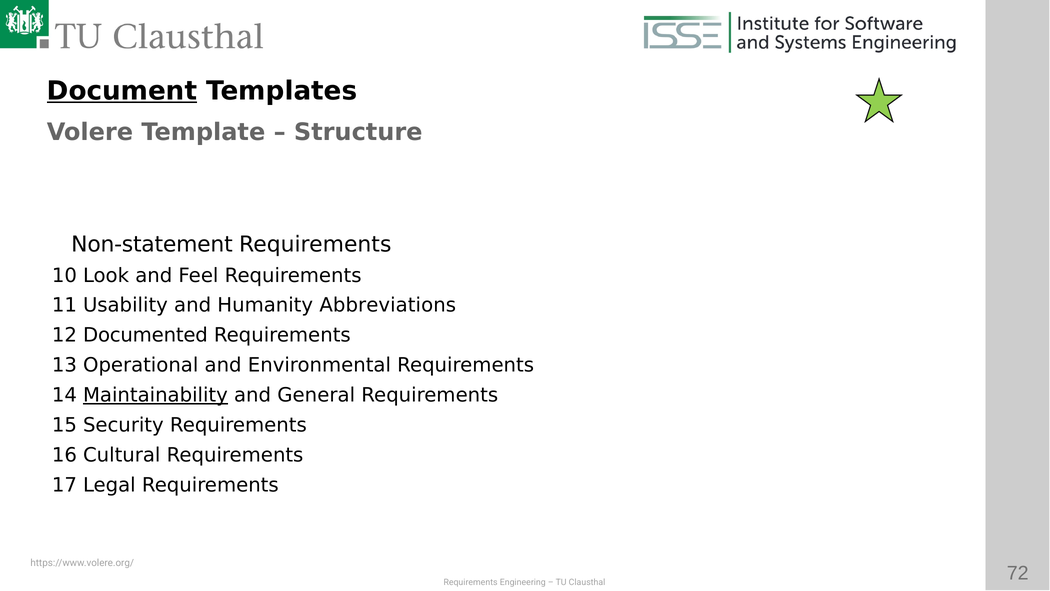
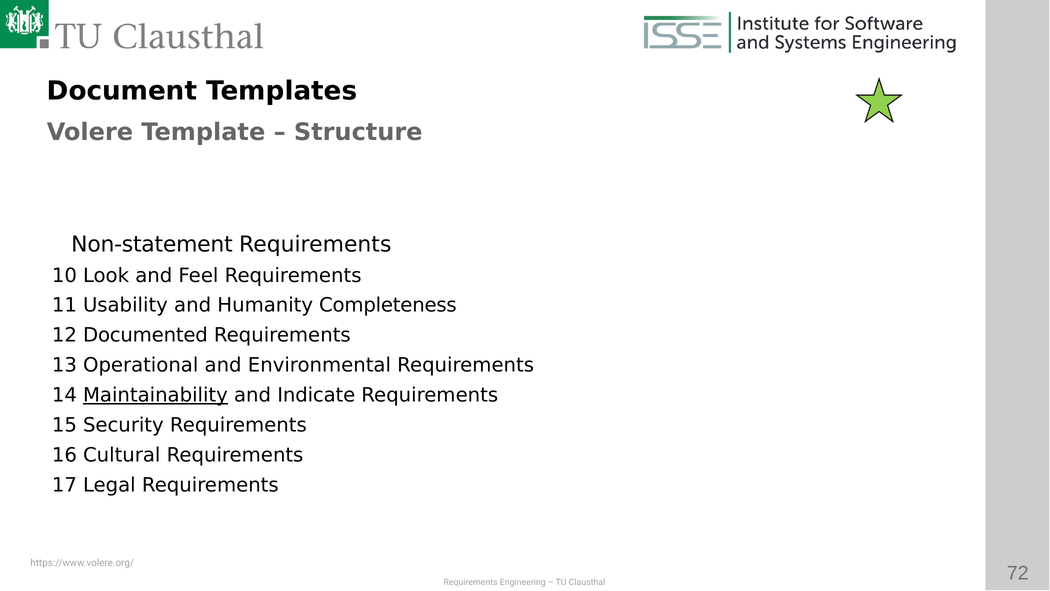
Document underline: present -> none (122, 91)
Abbreviations: Abbreviations -> Completeness (388, 305)
General: General -> Indicate (316, 395)
